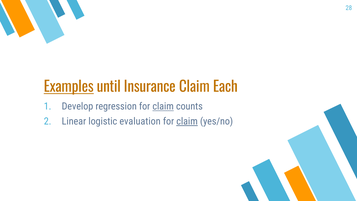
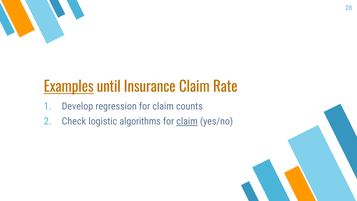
Each: Each -> Rate (225, 87)
claim underline: present -> none (163, 106)
Linear: Linear -> Check (74, 121)
evaluation: evaluation -> algorithms (140, 121)
